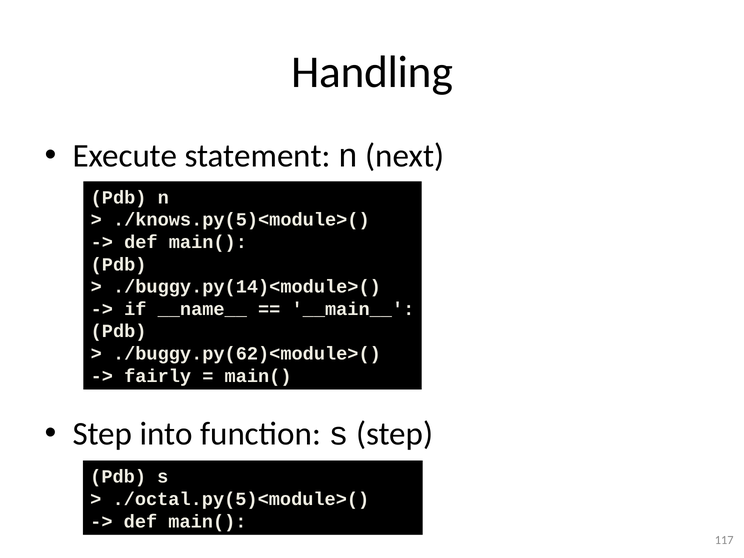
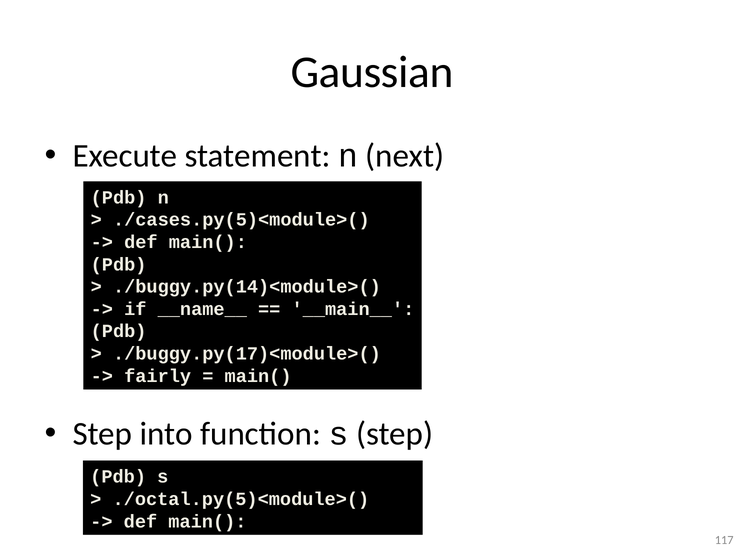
Handling: Handling -> Gaussian (372, 72)
./knows.py(5)<module>(: ./knows.py(5)<module>( -> ./cases.py(5)<module>( (241, 220)
./buggy.py(62)<module>(: ./buggy.py(62)<module>( -> ./buggy.py(17)<module>( (247, 354)
